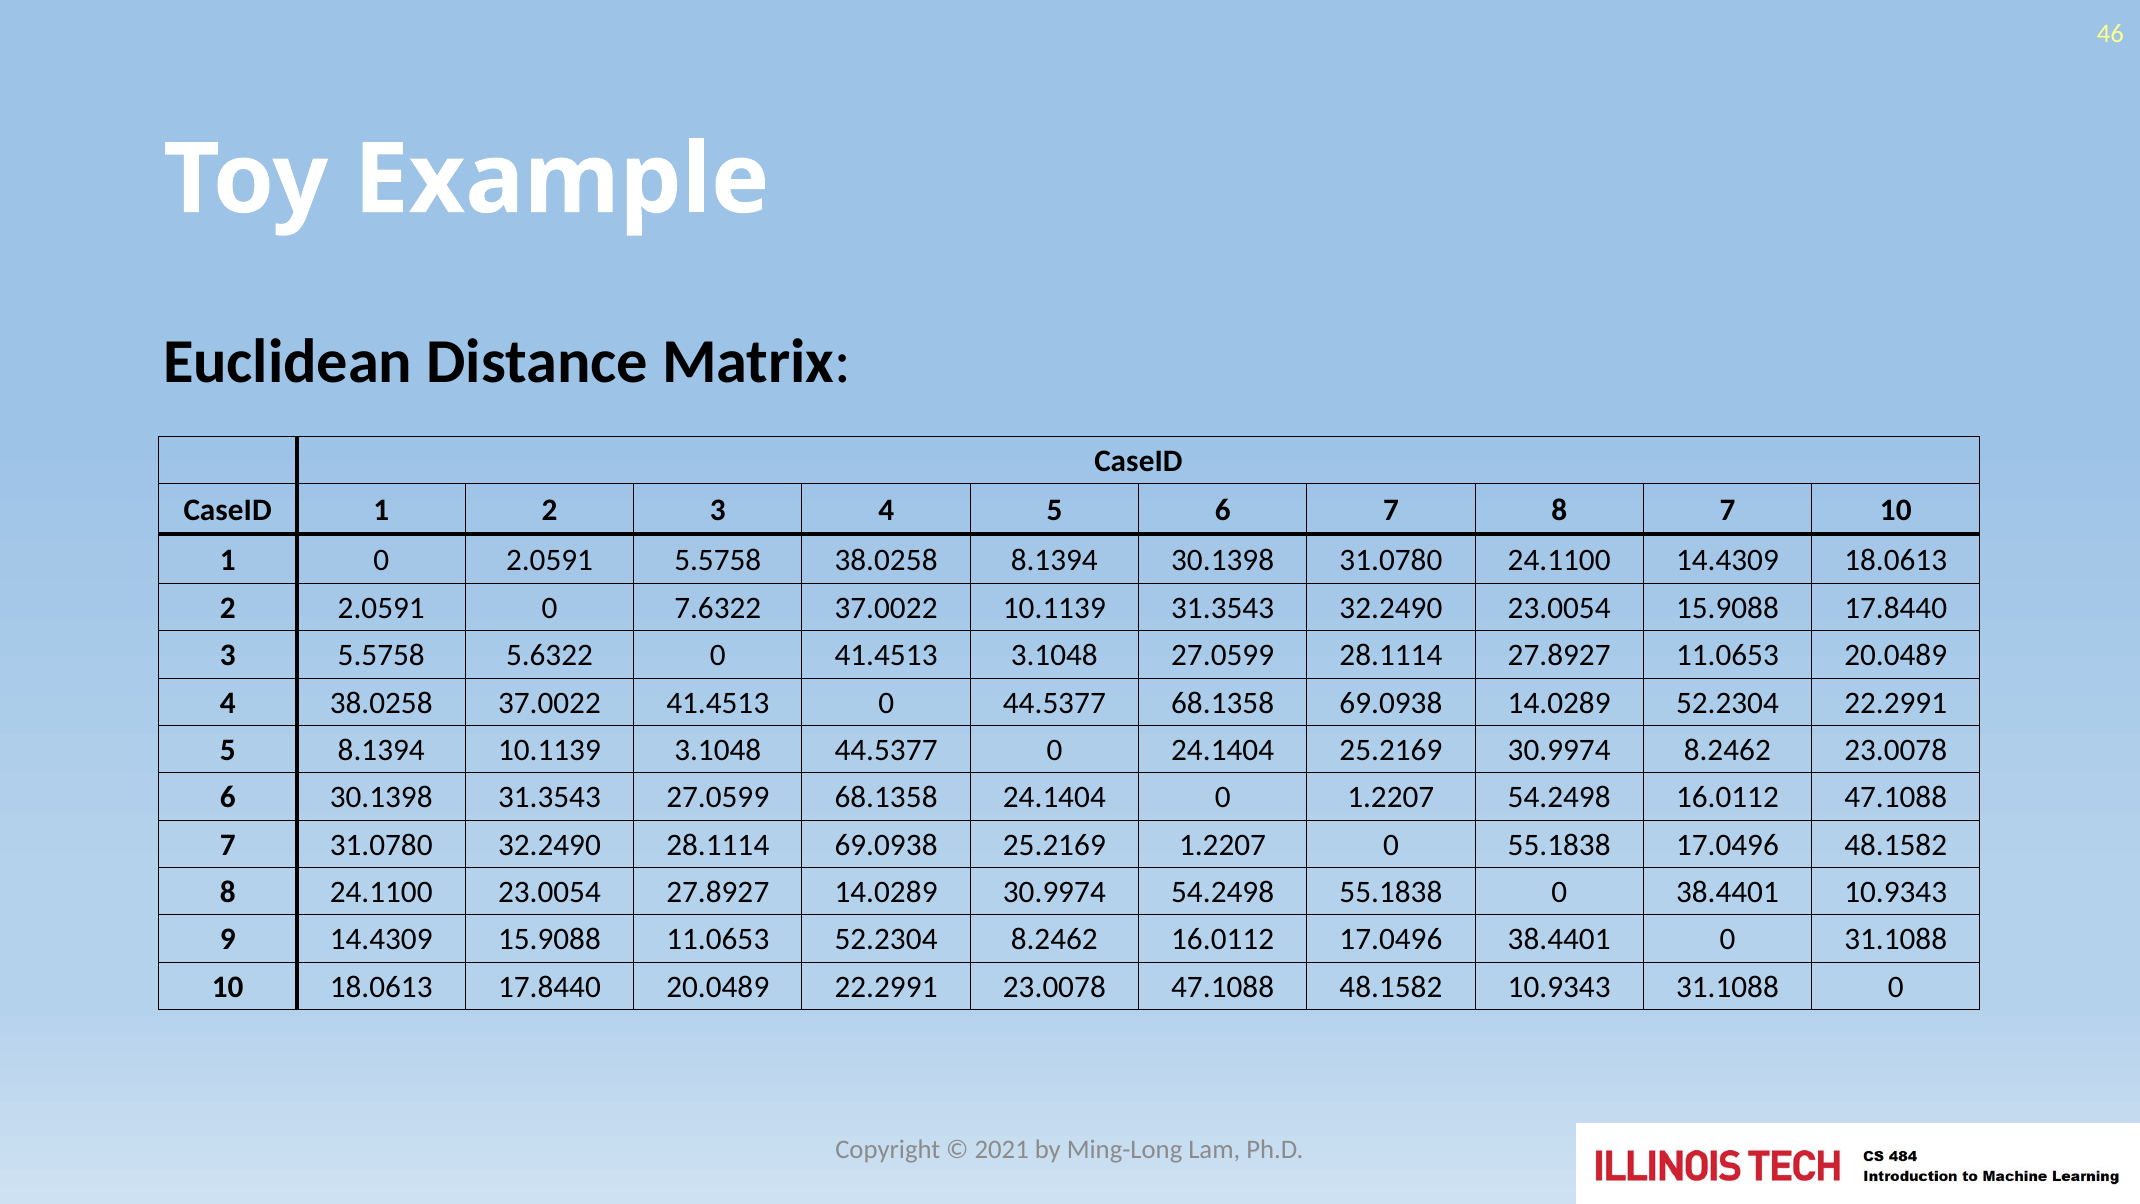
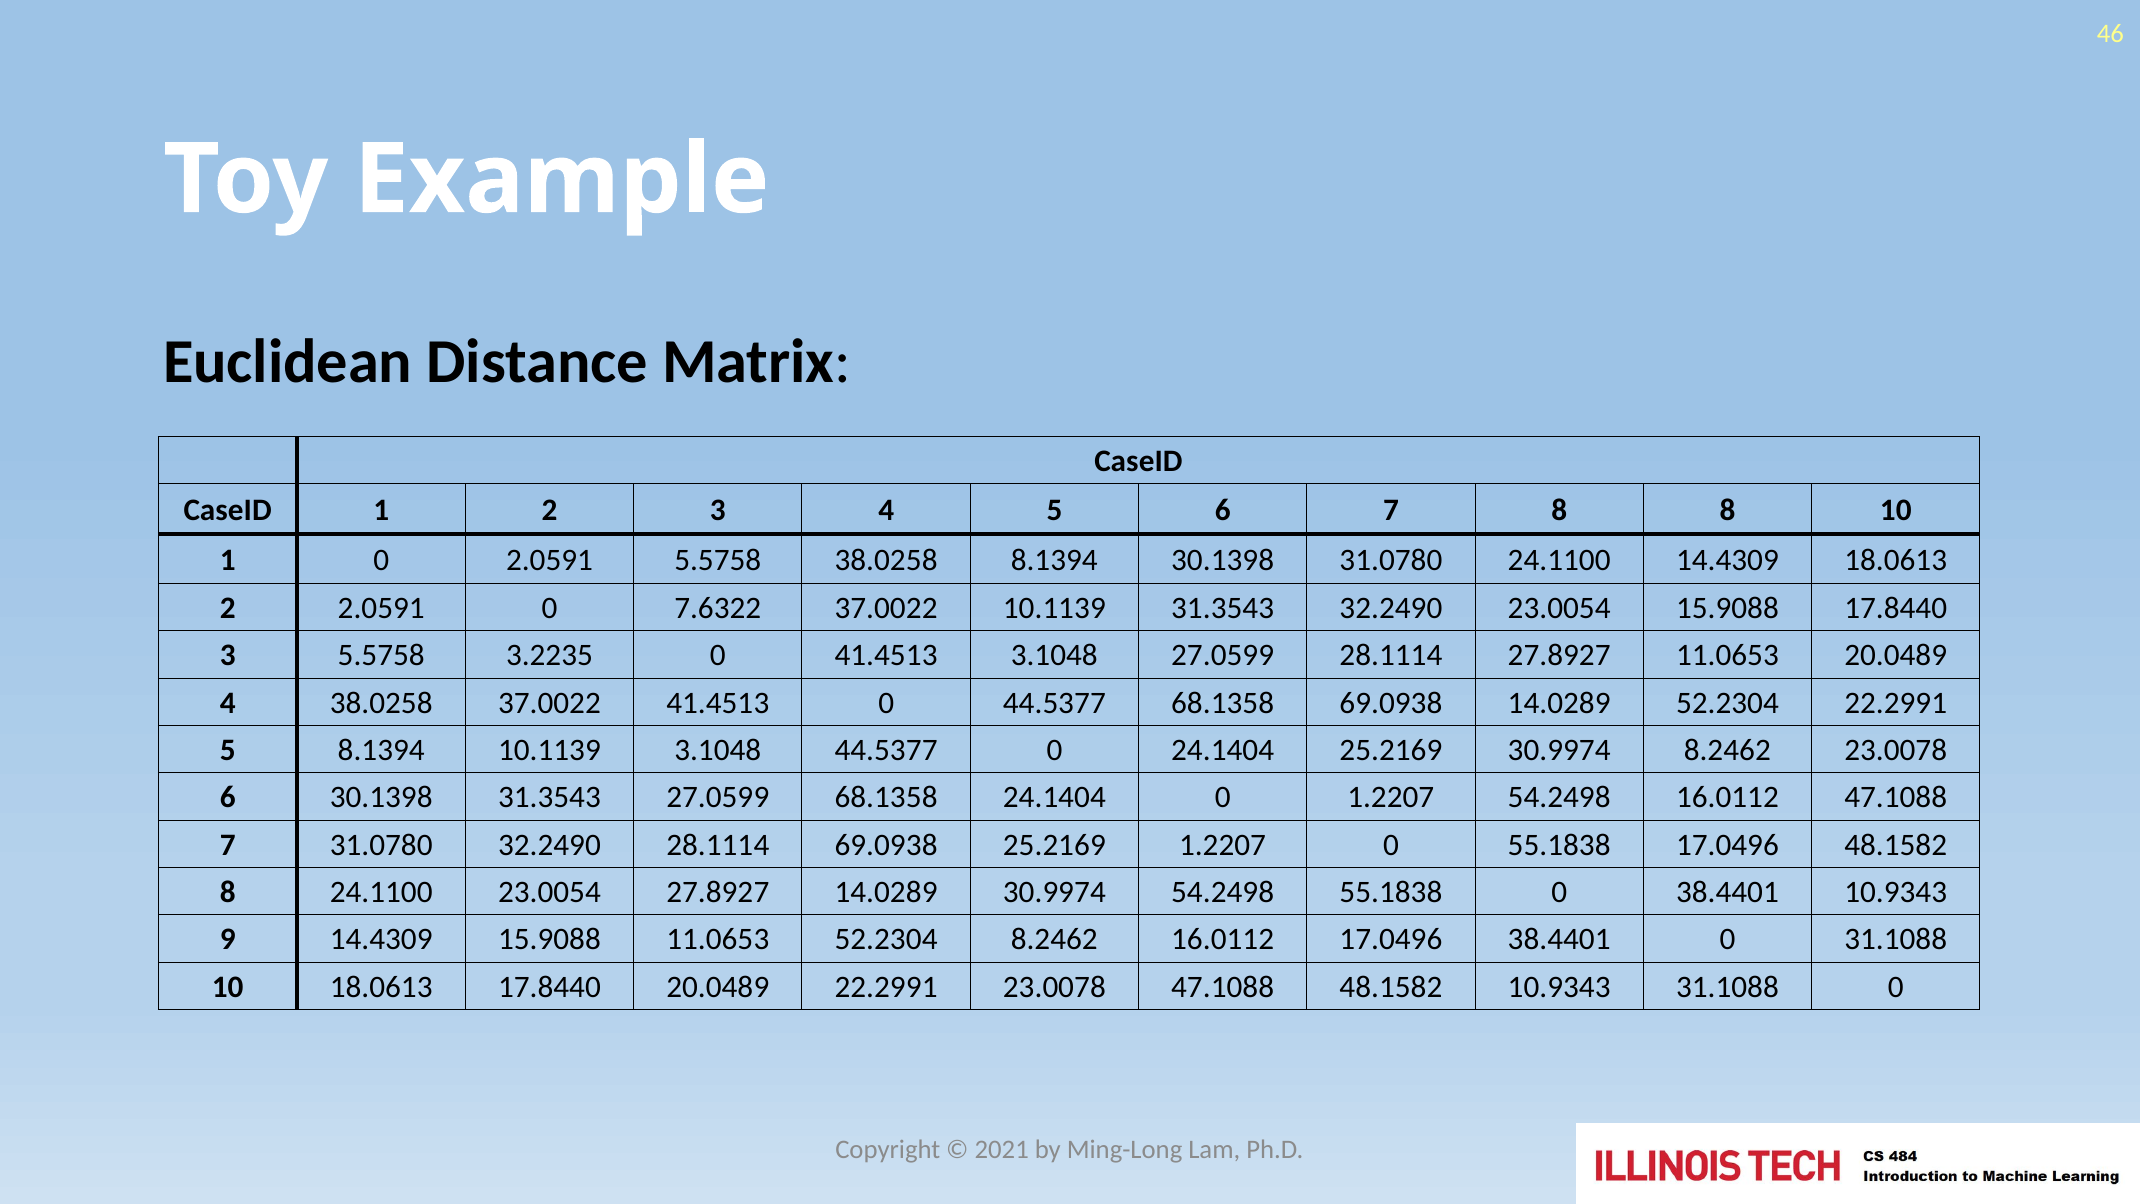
8 7: 7 -> 8 (1728, 510)
5.6322: 5.6322 -> 3.2235 (549, 656)
